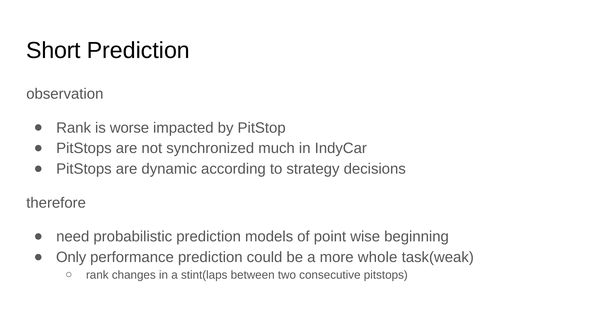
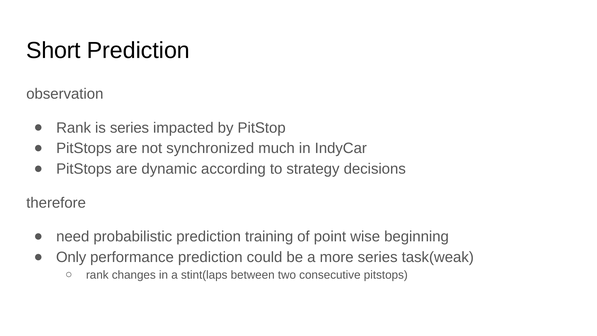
is worse: worse -> series (129, 128)
models: models -> training (269, 237)
more whole: whole -> series (378, 257)
